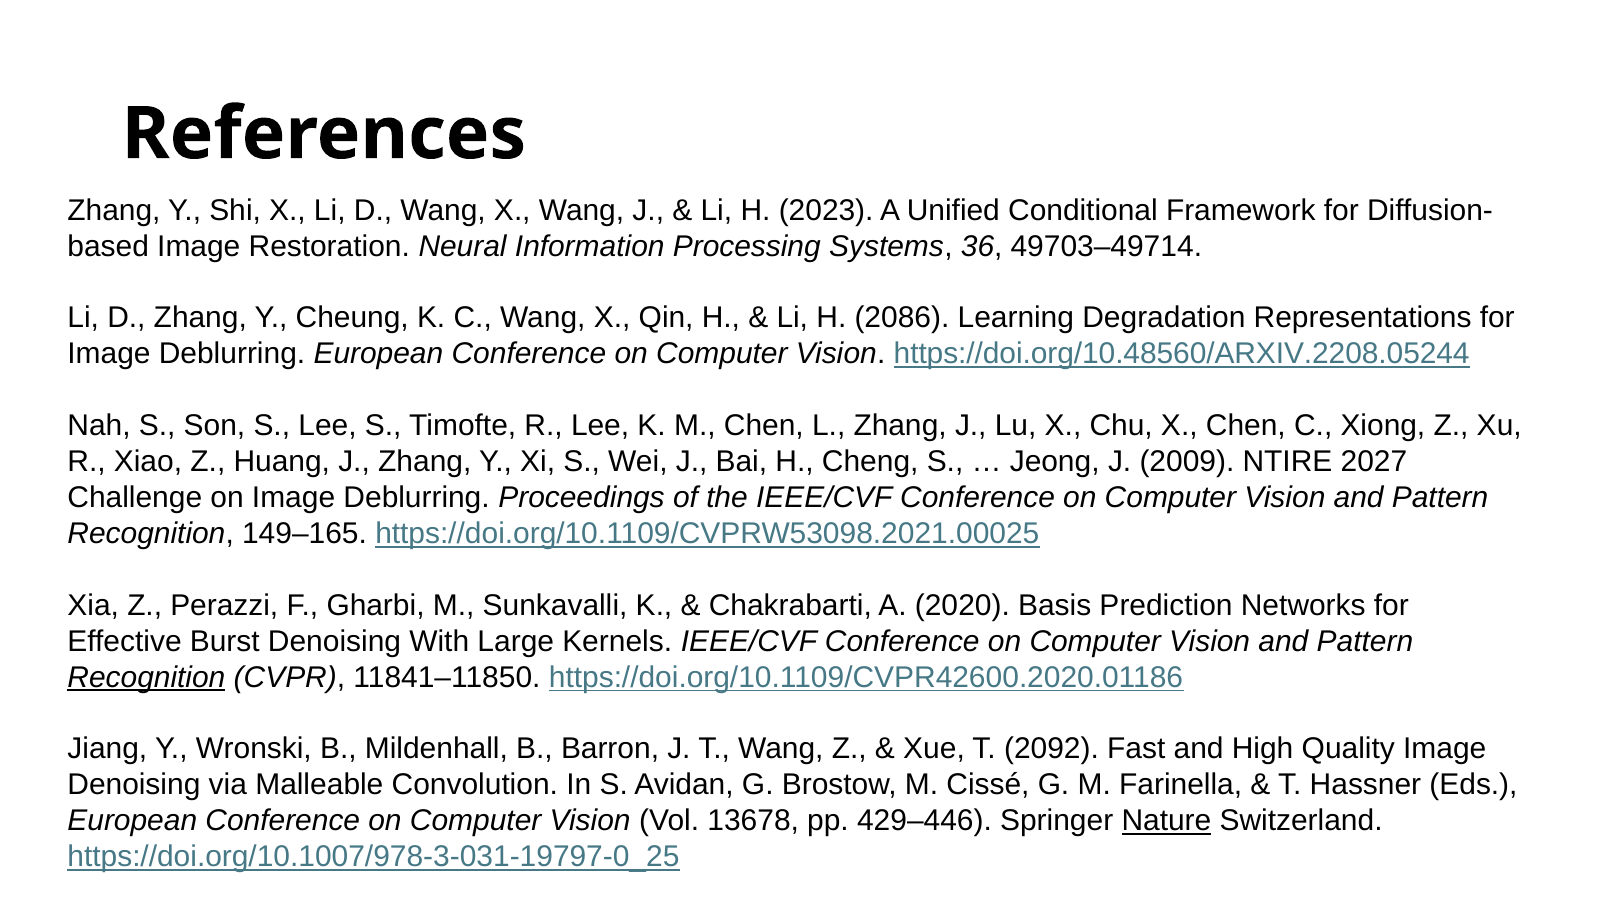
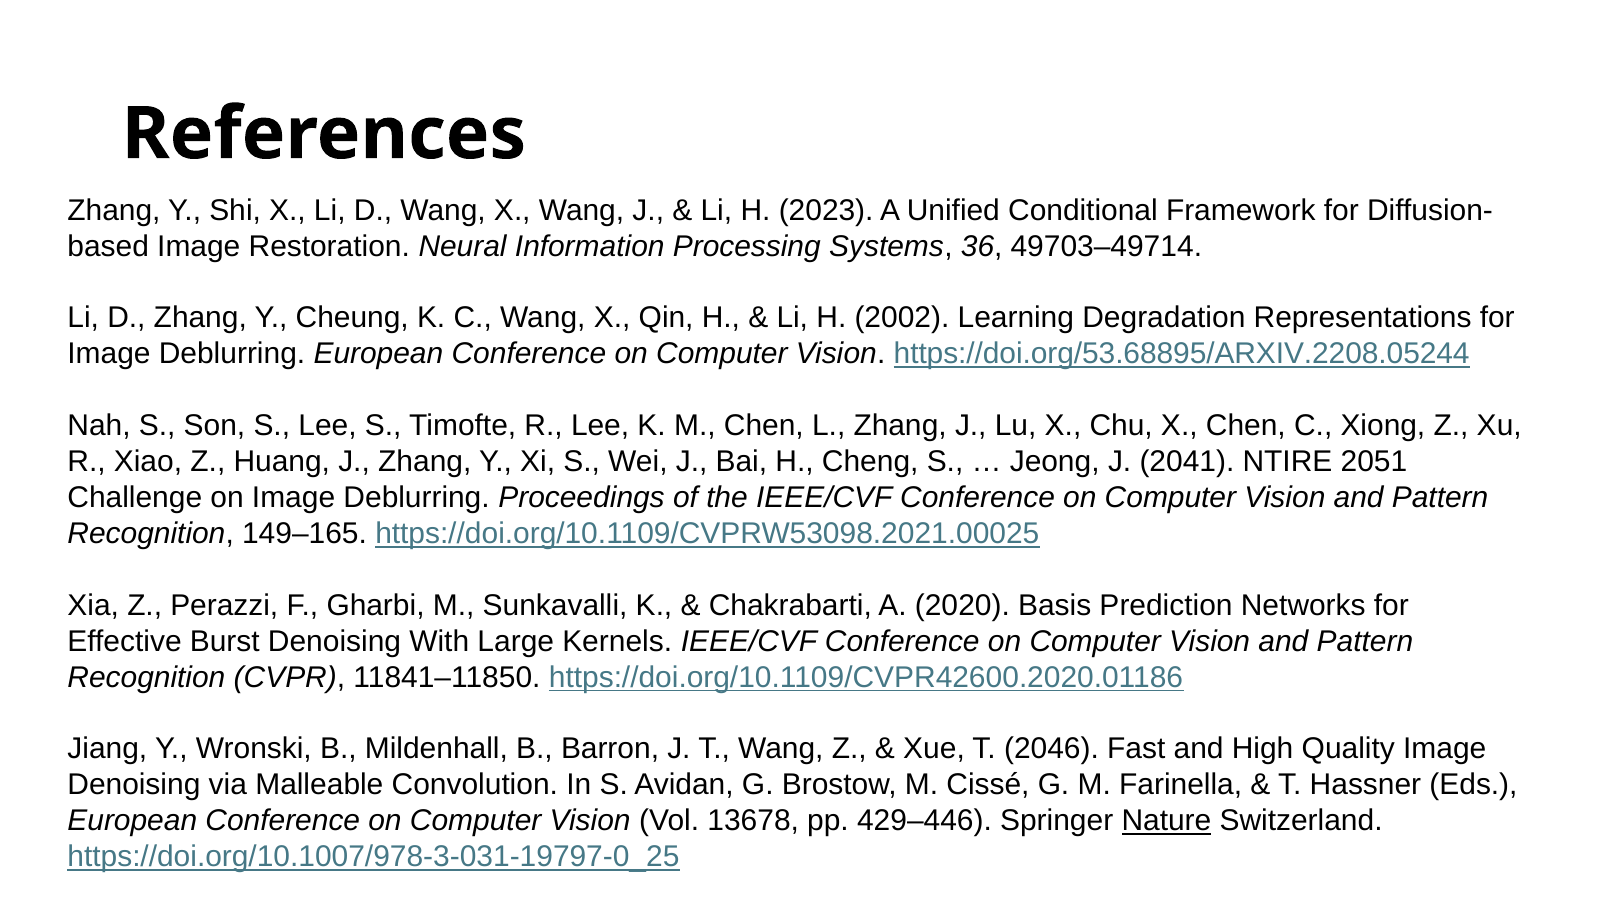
2086: 2086 -> 2002 (902, 318)
https://doi.org/10.48560/ARXIV.2208.05244: https://doi.org/10.48560/ARXIV.2208.05244 -> https://doi.org/53.68895/ARXIV.2208.05244 (1182, 354)
2009: 2009 -> 2041 (1187, 462)
2027: 2027 -> 2051 (1374, 462)
Recognition underline: present -> none (146, 677)
2092: 2092 -> 2046 (1051, 749)
